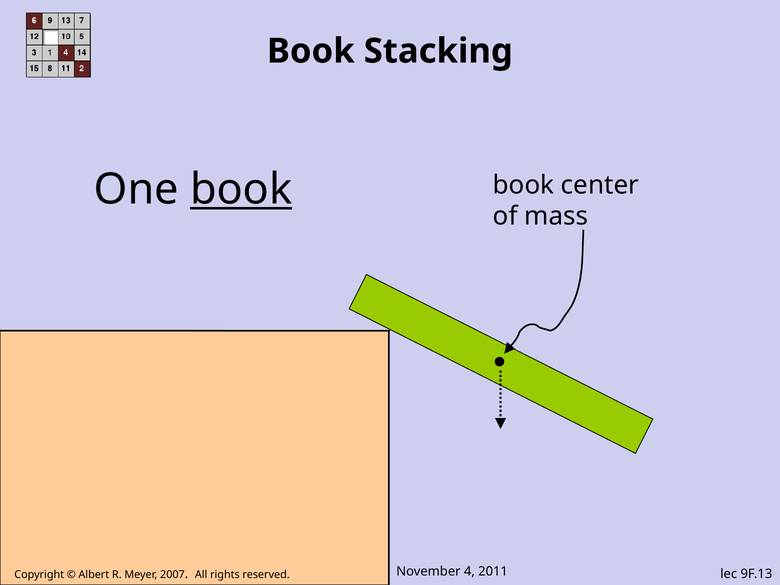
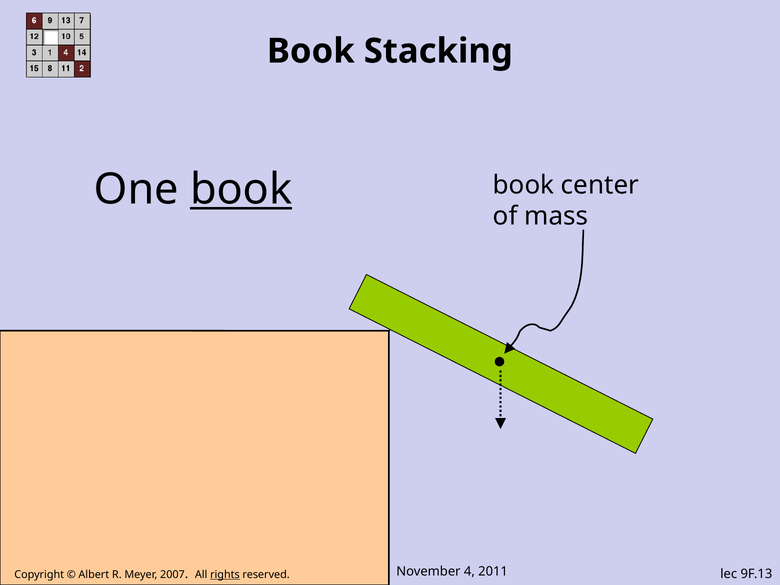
rights underline: none -> present (225, 575)
